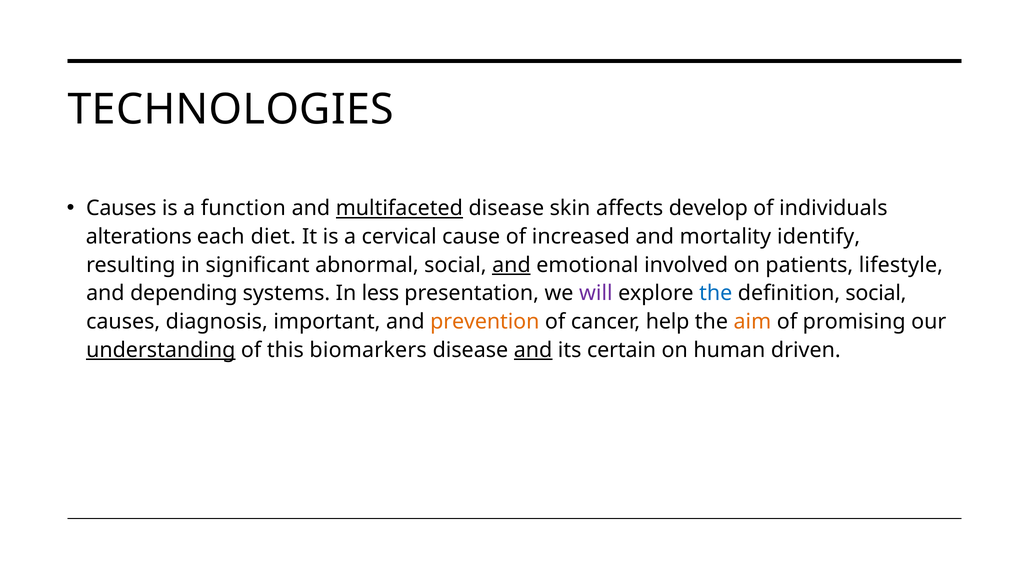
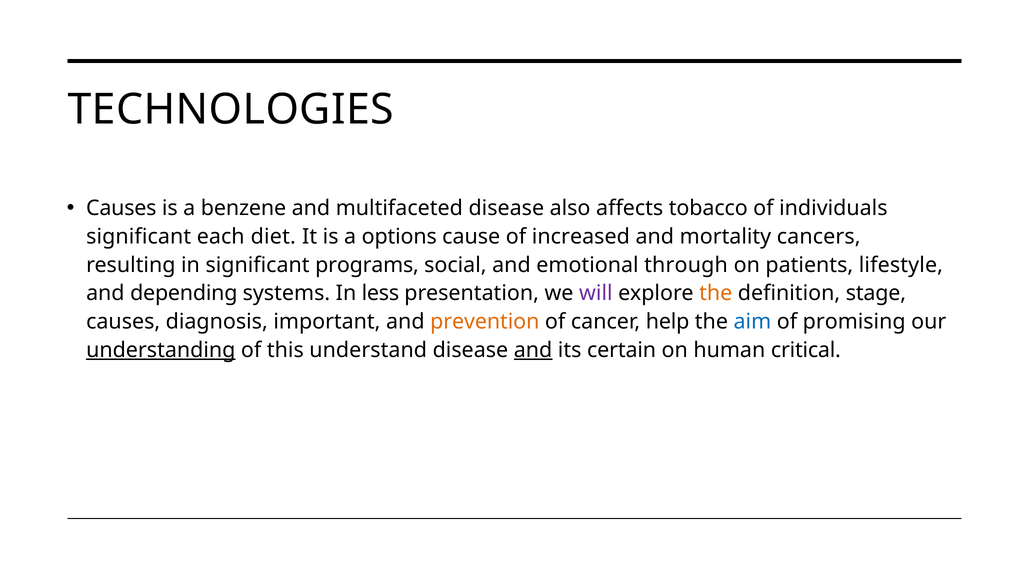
function: function -> benzene (244, 208)
multifaceted underline: present -> none (399, 208)
skin: skin -> also (570, 208)
develop: develop -> tobacco (708, 208)
alterations: alterations -> significant (139, 237)
cervical: cervical -> options (399, 237)
identify: identify -> cancers (819, 237)
abnormal: abnormal -> programs (367, 265)
and underline: present -> none (511, 265)
involved: involved -> through (686, 265)
the colour: blue -> orange (716, 293)
definition social: social -> stage (876, 293)
aim colour: orange -> blue (752, 322)
biomarkers: biomarkers -> understand (368, 350)
driven: driven -> critical (806, 350)
